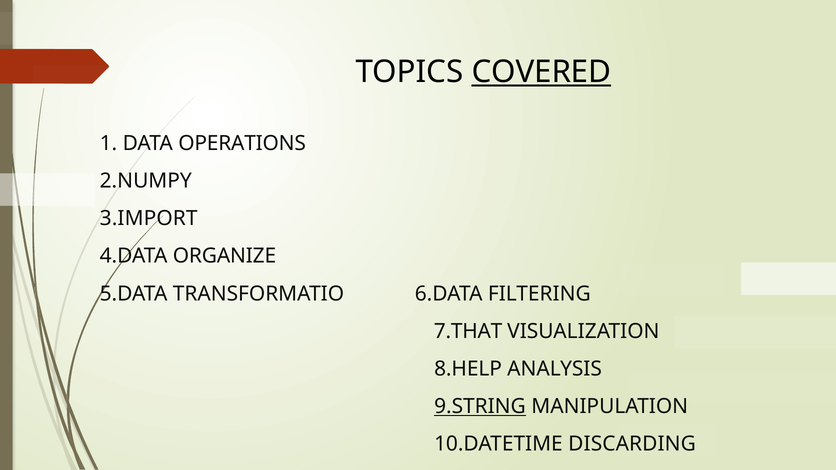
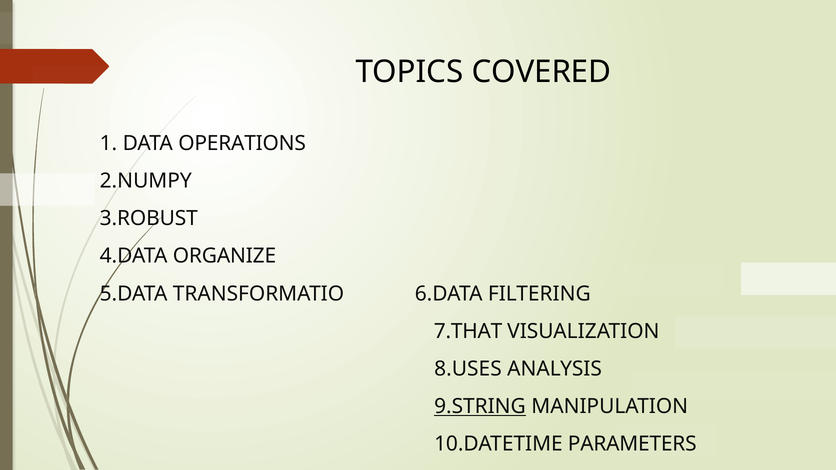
COVERED underline: present -> none (541, 72)
3.IMPORT: 3.IMPORT -> 3.ROBUST (149, 219)
8.HELP: 8.HELP -> 8.USES (468, 369)
DISCARDING: DISCARDING -> PARAMETERS (632, 444)
